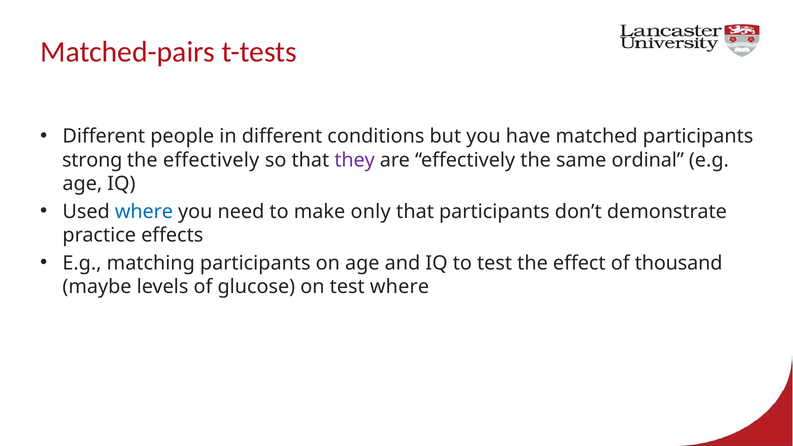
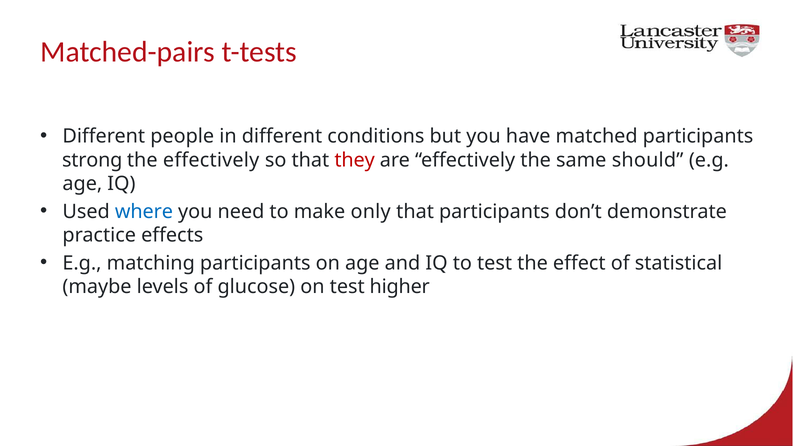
they colour: purple -> red (355, 160)
ordinal: ordinal -> should (648, 160)
thousand: thousand -> statistical (679, 263)
test where: where -> higher (400, 287)
